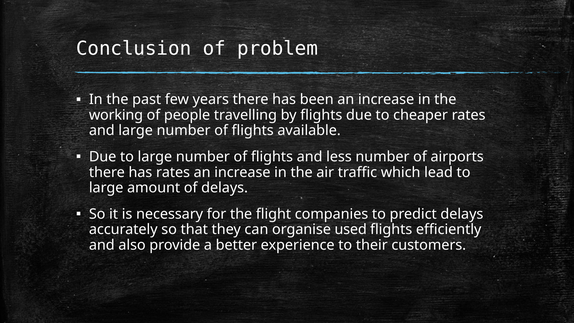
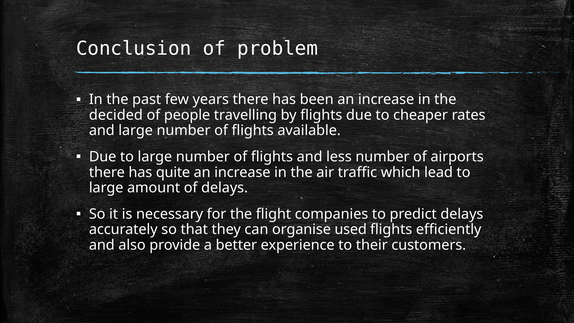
working: working -> decided (116, 115)
has rates: rates -> quite (173, 172)
